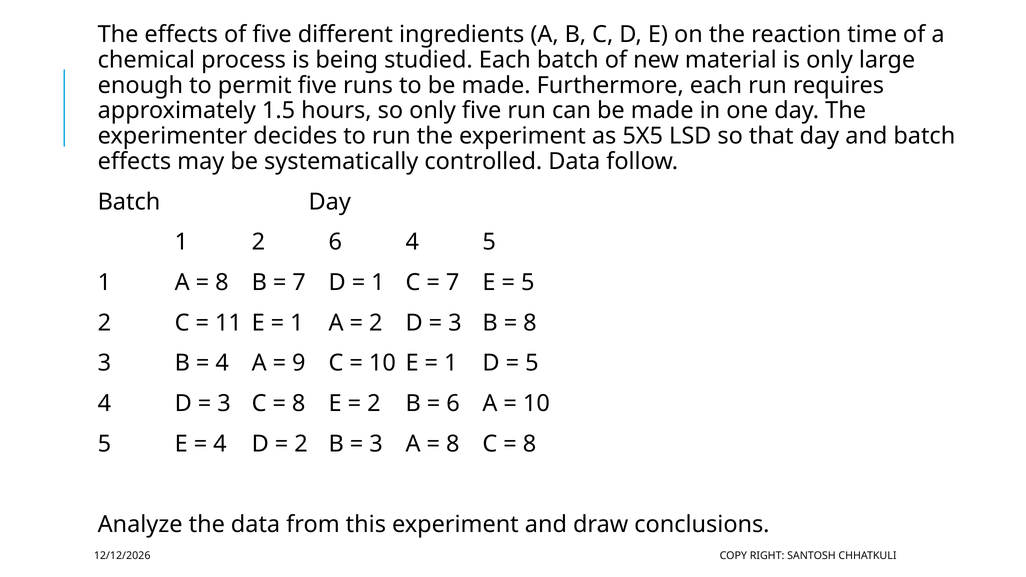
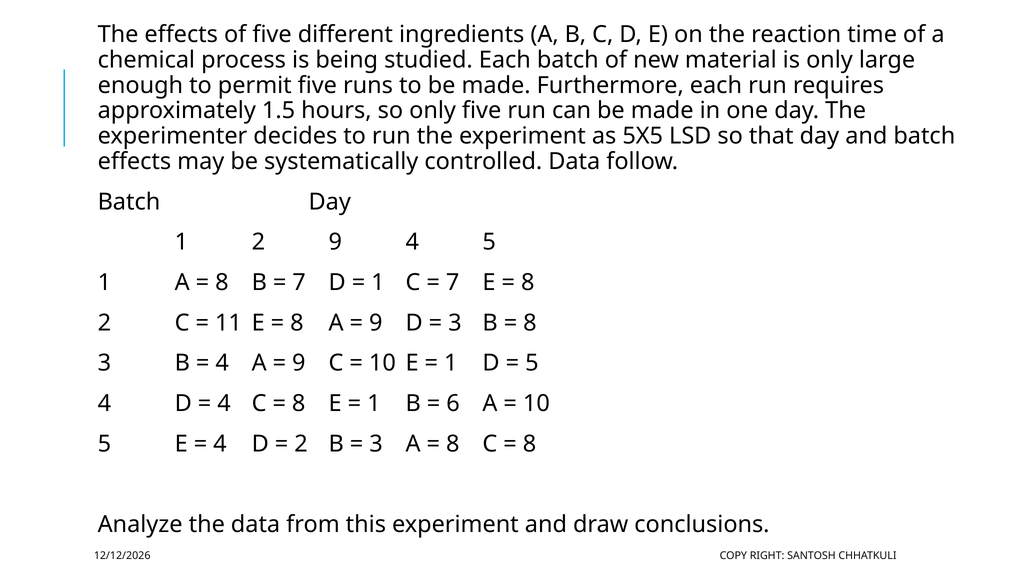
2 6: 6 -> 9 (335, 242)
5: 5 -> 8 (528, 283)
1: 1 -> 8 (297, 323)
2: 2 -> 9 (376, 323)
3: 3 -> 4 (224, 404)
2: 2 -> 1 (374, 404)
